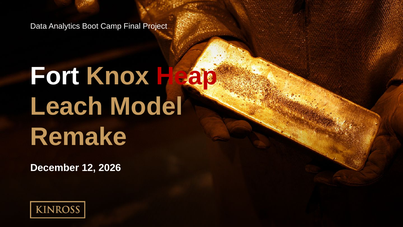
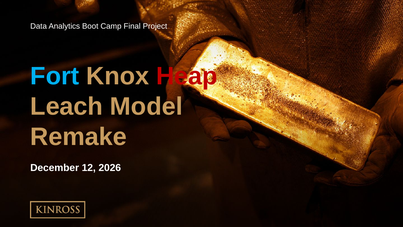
Fort colour: white -> light blue (55, 76)
